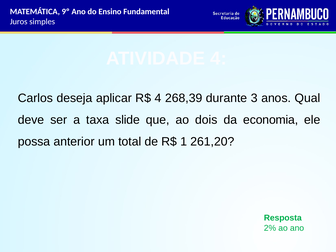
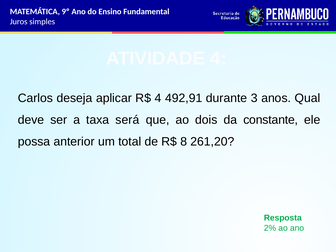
268,39: 268,39 -> 492,91 (184, 98)
slide: slide -> será (127, 120)
economia: economia -> constante (271, 120)
1: 1 -> 8 (184, 142)
